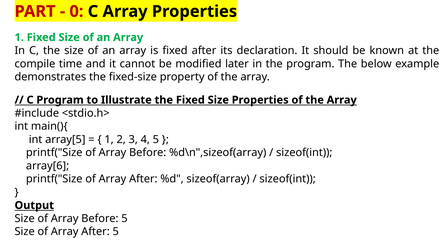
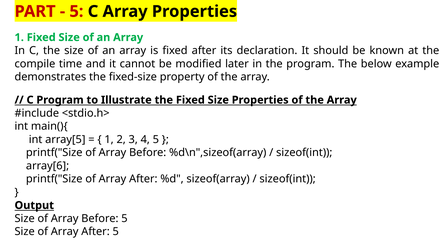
0: 0 -> 5 (76, 11)
